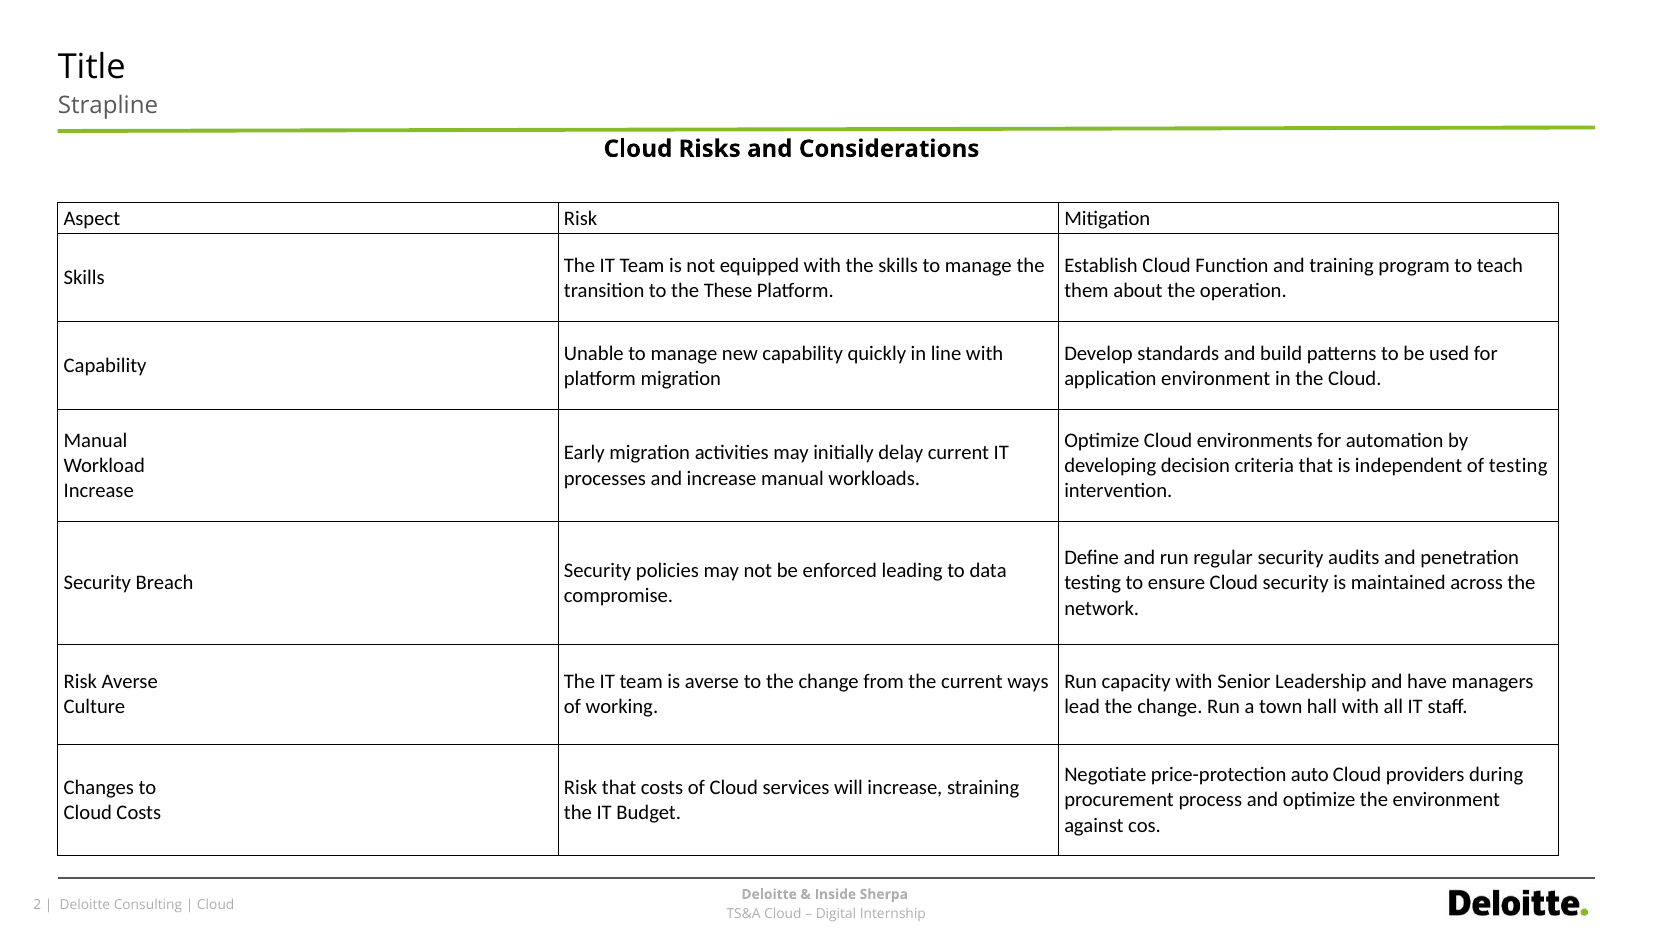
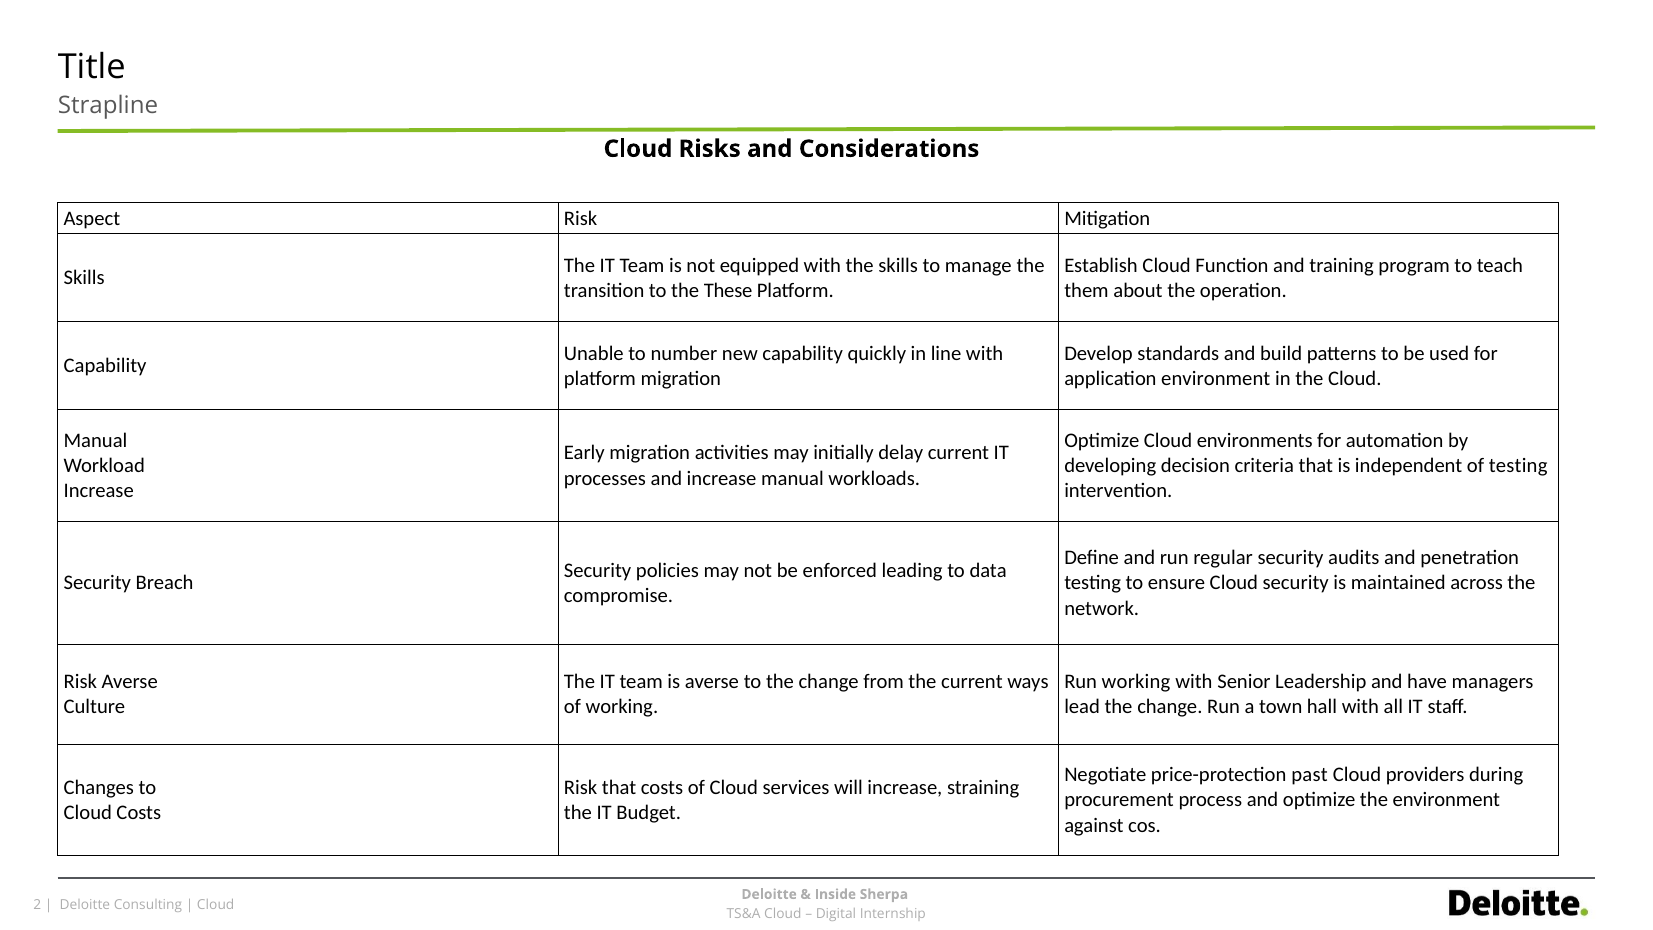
Unable to manage: manage -> number (684, 353)
Run capacity: capacity -> working (1136, 682)
auto: auto -> past (1310, 775)
